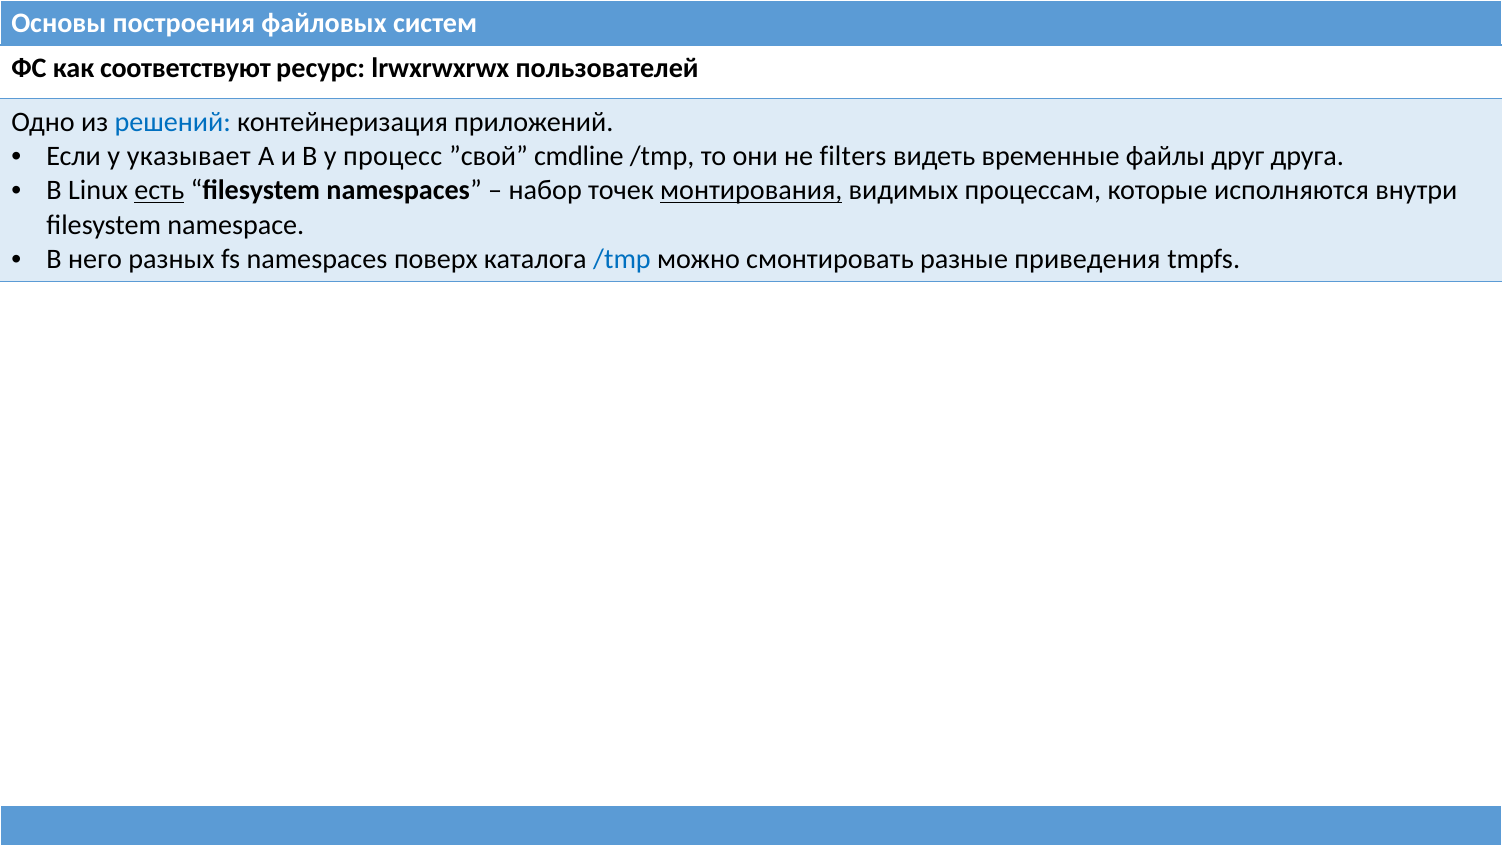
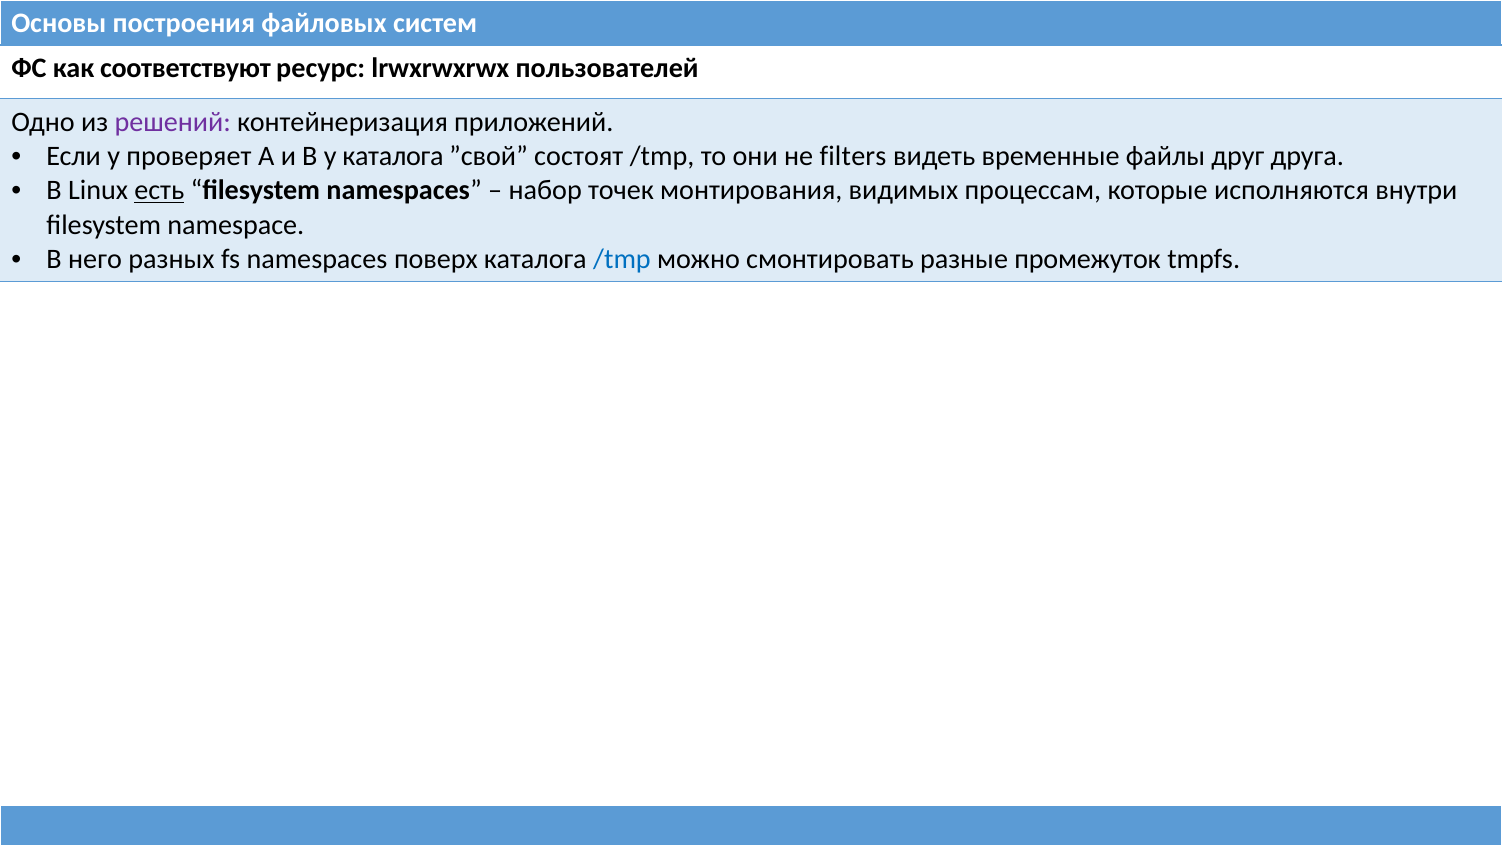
решений colour: blue -> purple (173, 122)
указывает: указывает -> проверяет (189, 156)
у процесс: процесс -> каталога (393, 156)
cmdline: cmdline -> состоят (579, 156)
монтирования underline: present -> none (751, 190)
приведения: приведения -> промежуток (1088, 259)
